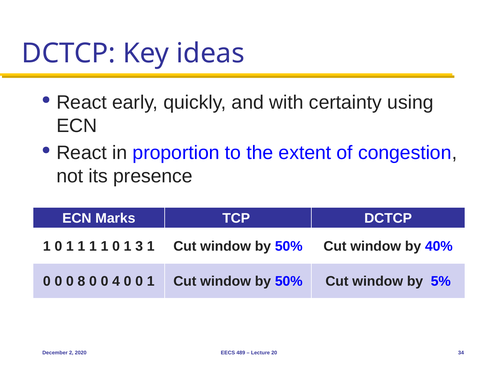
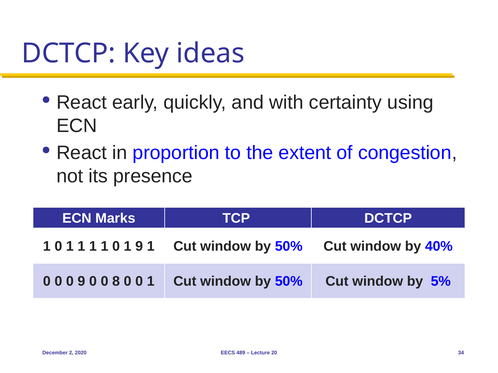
1 3: 3 -> 9 (139, 247)
0 8: 8 -> 9 (81, 282)
4: 4 -> 8 (116, 282)
